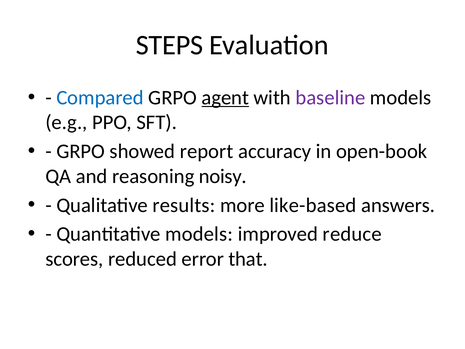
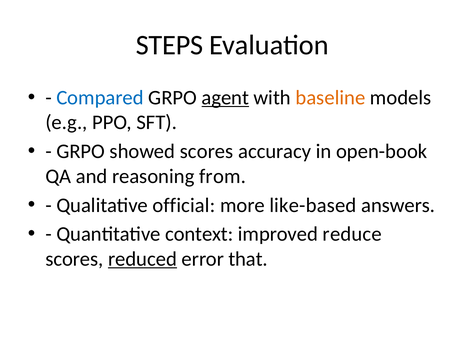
baseline colour: purple -> orange (330, 98)
showed report: report -> scores (207, 151)
noisy: noisy -> from (223, 176)
results: results -> official (184, 205)
Quantitative models: models -> context (199, 234)
reduced underline: none -> present (142, 259)
